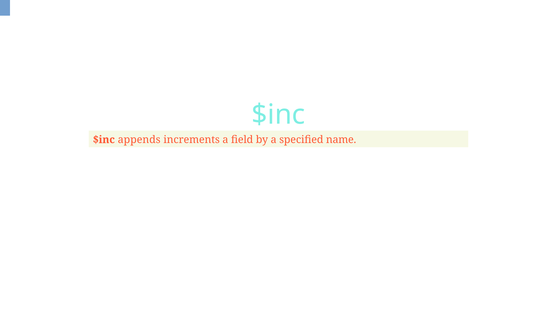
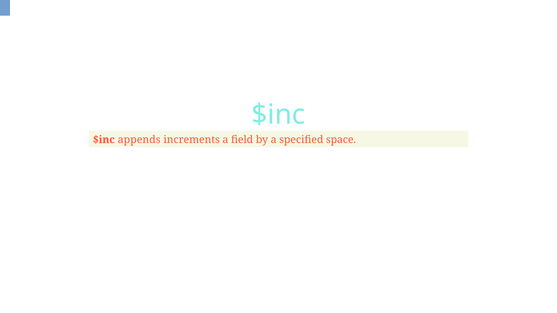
name: name -> space (341, 140)
